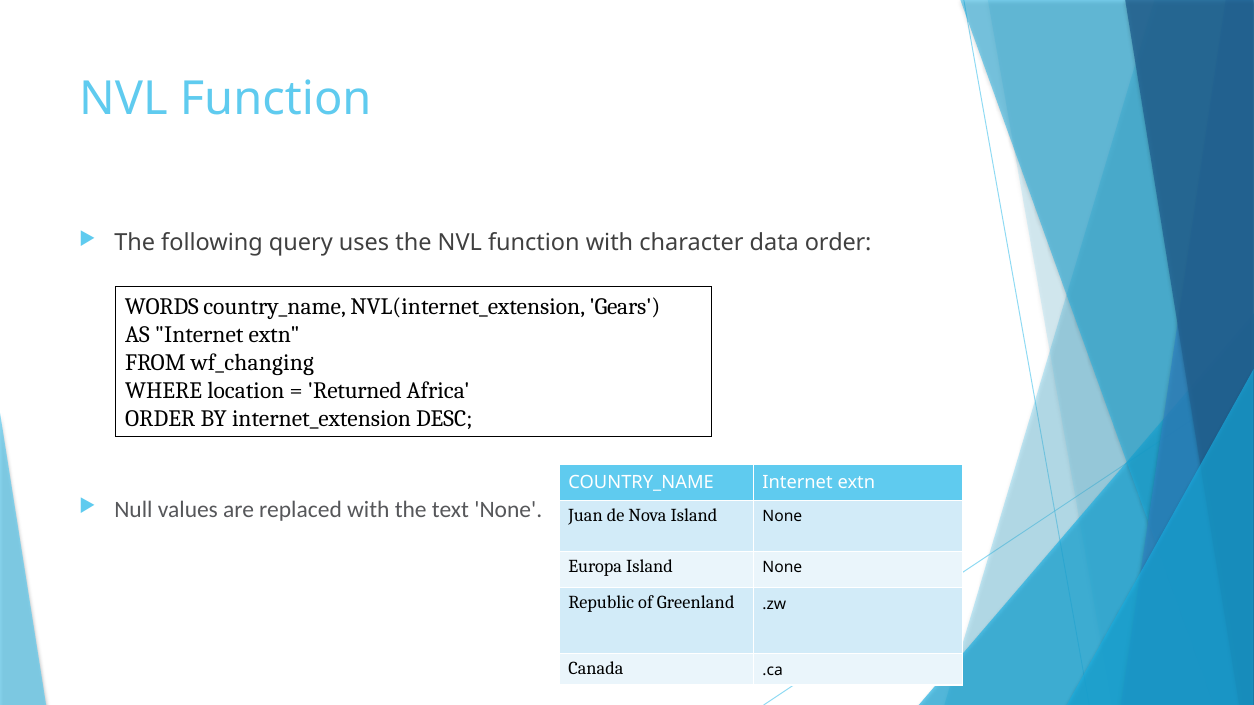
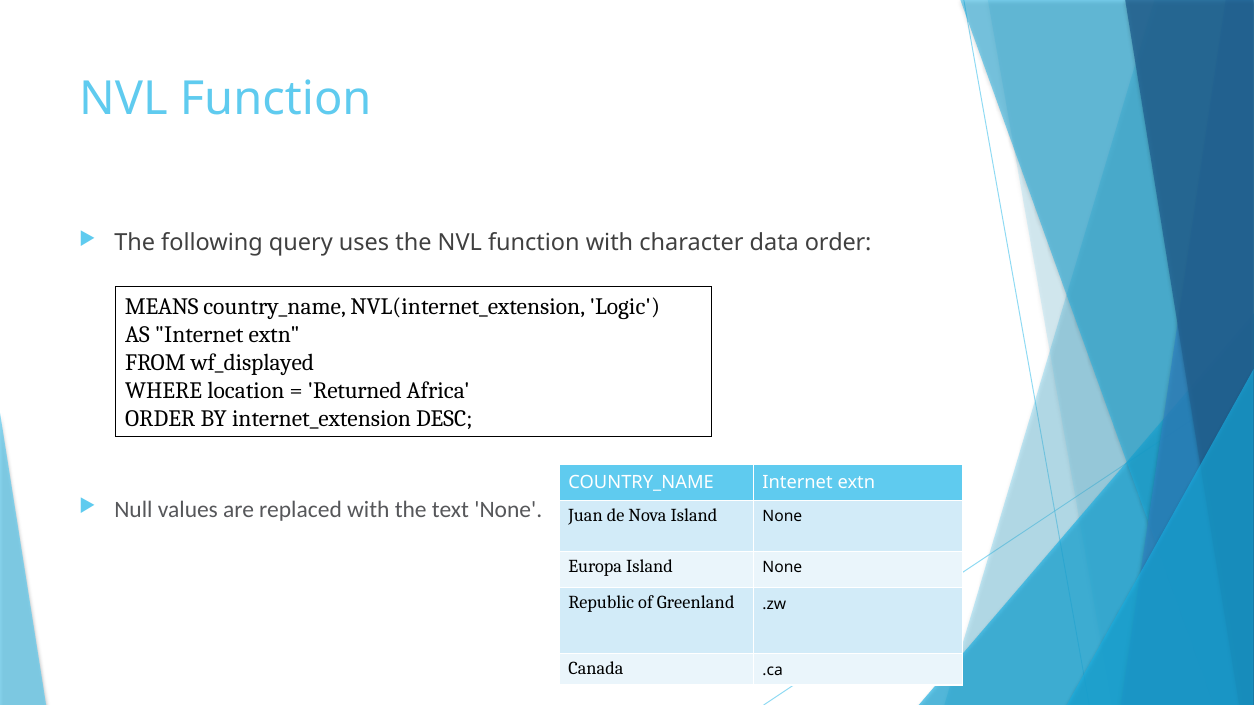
WORDS: WORDS -> MEANS (162, 307)
Gears: Gears -> Logic (625, 307)
wf_changing: wf_changing -> wf_displayed (253, 363)
